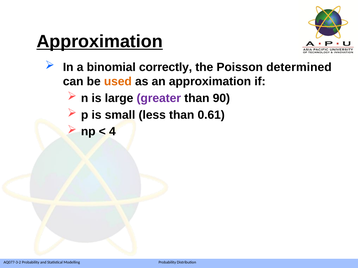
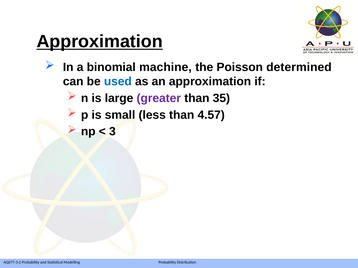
correctly: correctly -> machine (165, 67)
used colour: orange -> blue (118, 82)
90: 90 -> 35 (221, 98)
0.61: 0.61 -> 4.57 (211, 115)
4: 4 -> 3 (112, 132)
